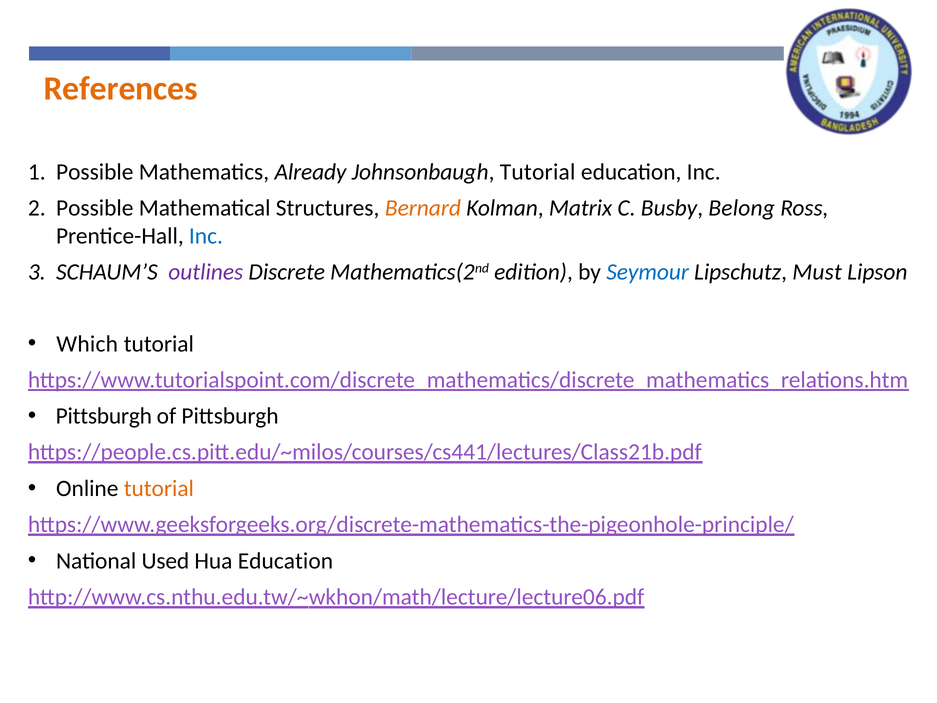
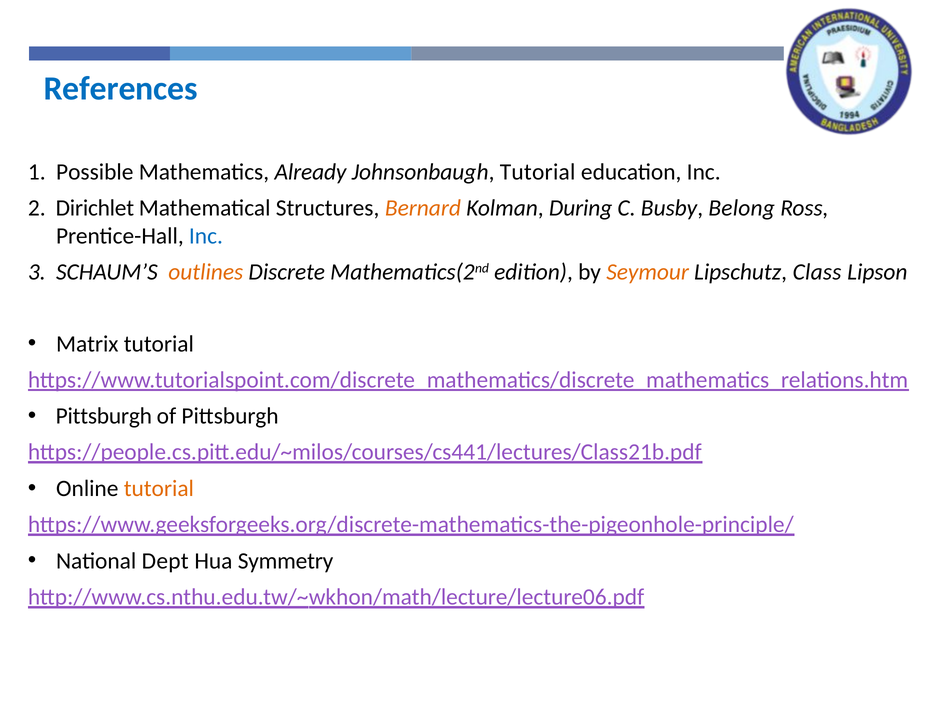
References colour: orange -> blue (121, 88)
Possible: Possible -> Dirichlet (95, 208)
Matrix: Matrix -> During (581, 208)
outlines colour: purple -> orange (206, 272)
Seymour colour: blue -> orange (648, 272)
Must: Must -> Class (817, 272)
Which: Which -> Matrix (87, 344)
Used: Used -> Dept (165, 561)
Hua Education: Education -> Symmetry (286, 561)
